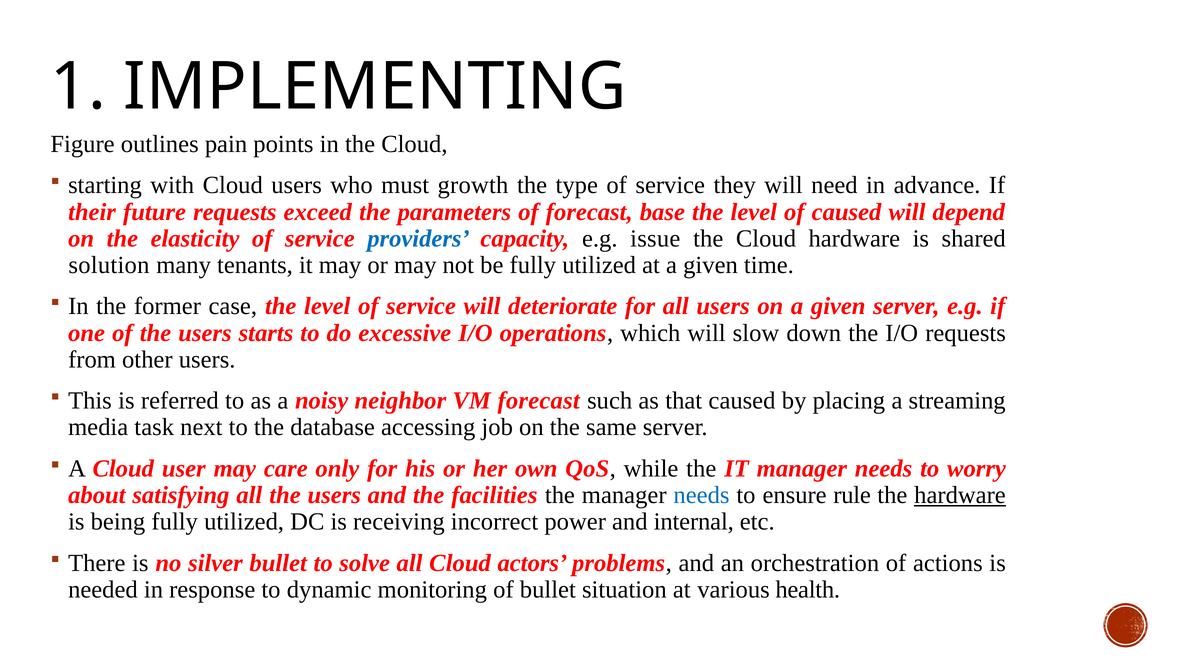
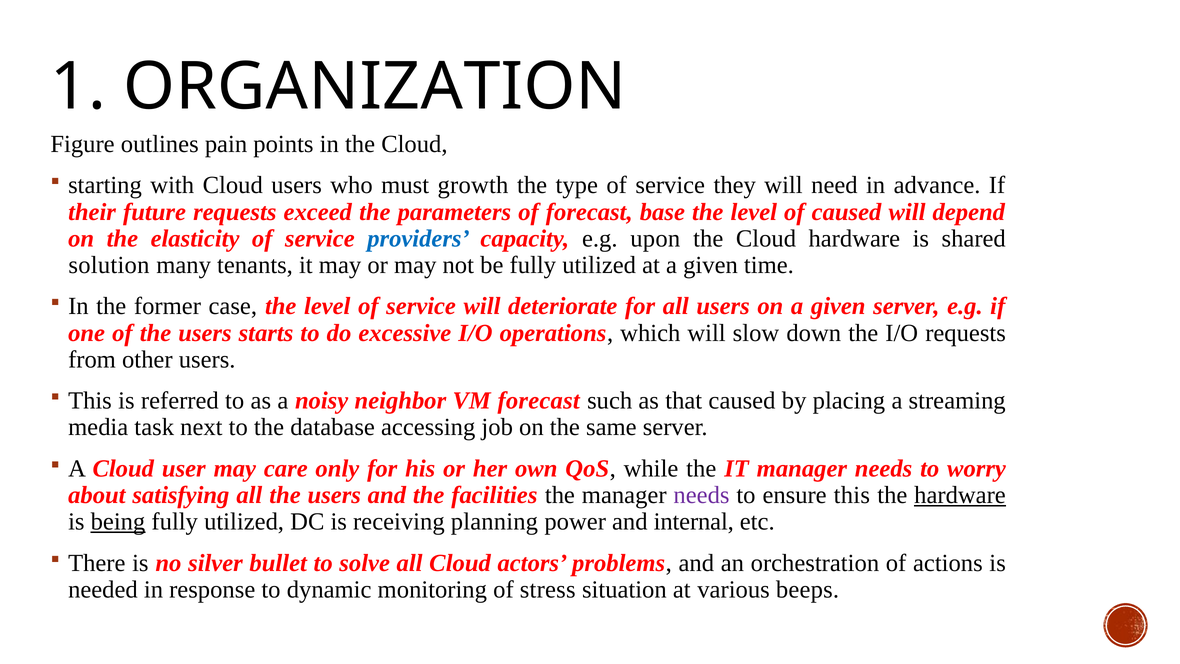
IMPLEMENTING: IMPLEMENTING -> ORGANIZATION (375, 87)
issue: issue -> upon (655, 238)
needs colour: blue -> purple (702, 495)
ensure rule: rule -> this (852, 495)
being underline: none -> present (118, 522)
incorrect: incorrect -> planning (494, 522)
of bullet: bullet -> stress (548, 589)
health: health -> beeps (808, 589)
